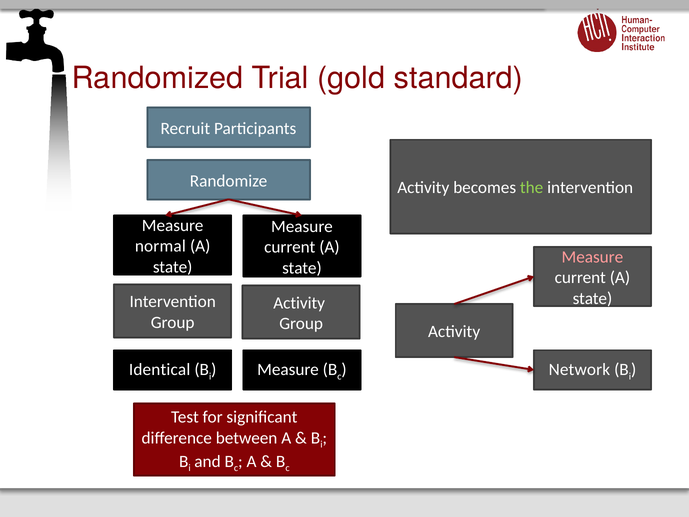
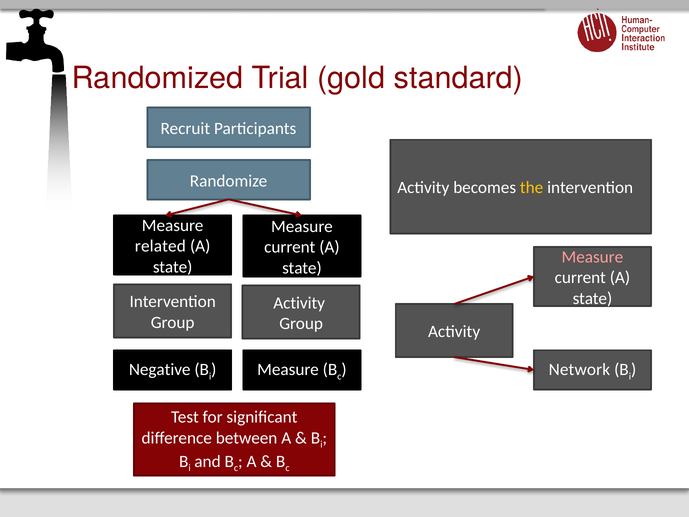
the colour: light green -> yellow (532, 188)
normal: normal -> related (160, 246)
Identical: Identical -> Negative (160, 370)
